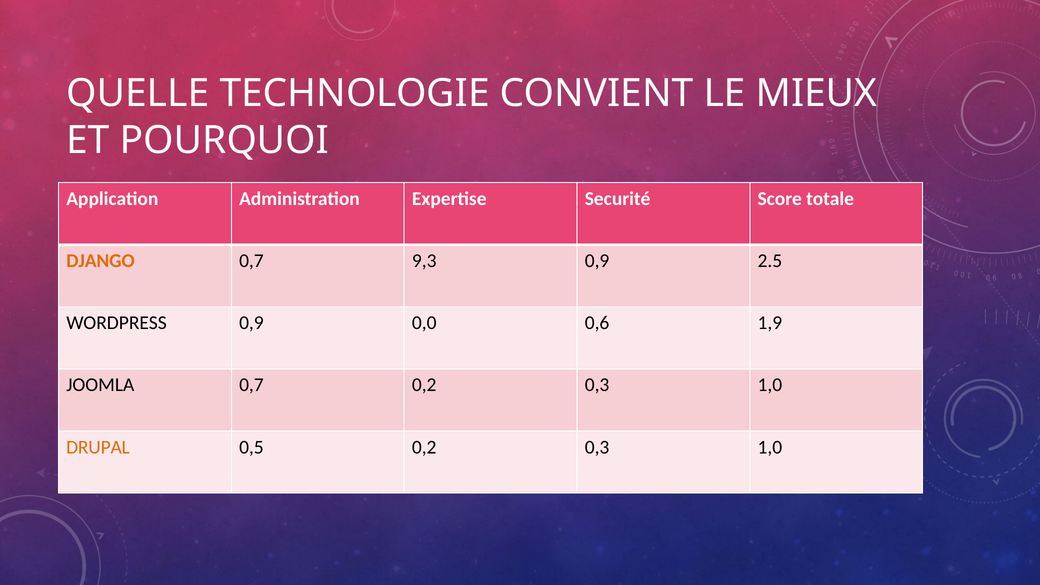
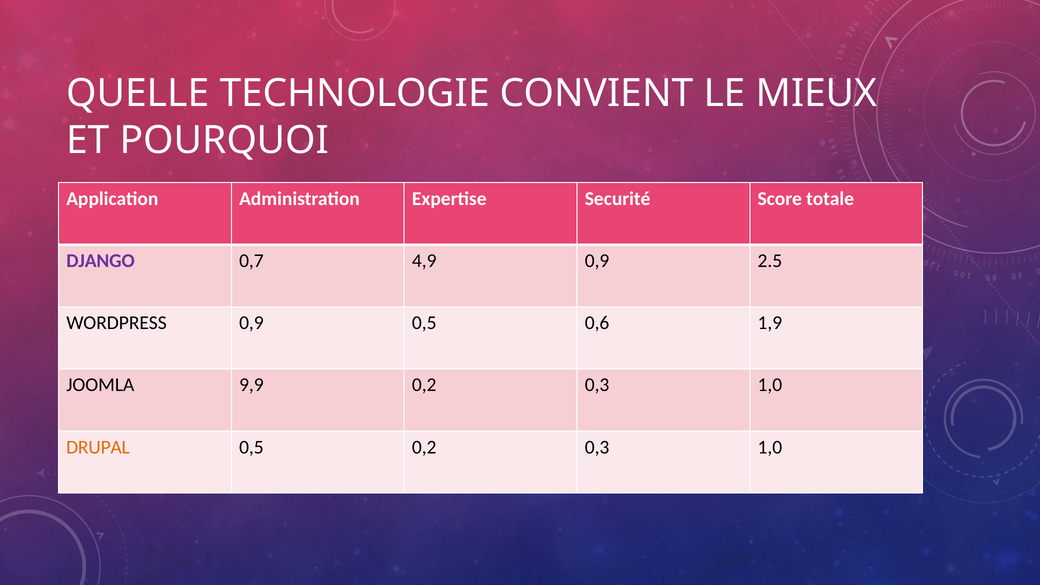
DJANGO colour: orange -> purple (100, 261)
9,3: 9,3 -> 4,9 (424, 261)
0,9 0,0: 0,0 -> 0,5 (424, 323)
JOOMLA 0,7: 0,7 -> 9,9 (251, 385)
